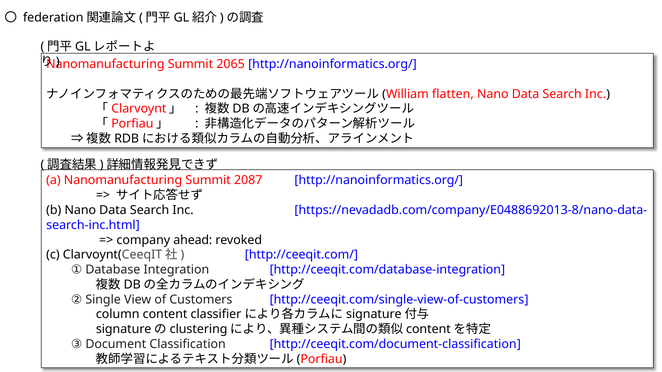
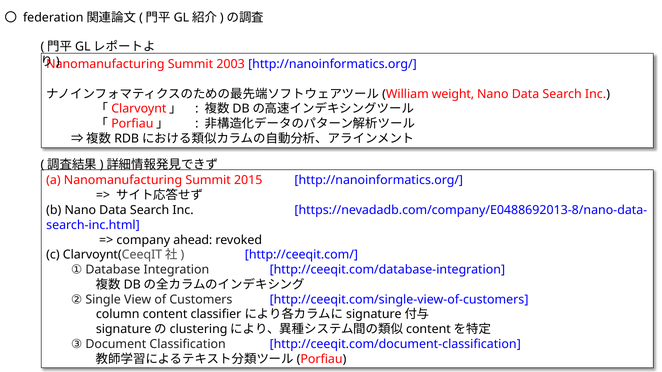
2065: 2065 -> 2003 (231, 64)
flatten: flatten -> weight (453, 94)
2087: 2087 -> 2015 (248, 181)
